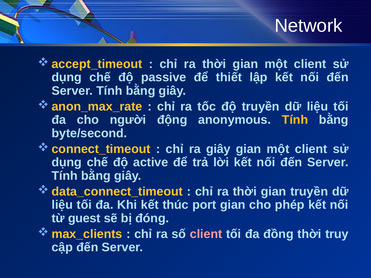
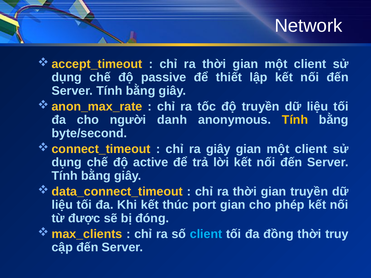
động: động -> danh (172, 120)
guest: guest -> được (84, 218)
client colour: pink -> light blue (206, 234)
